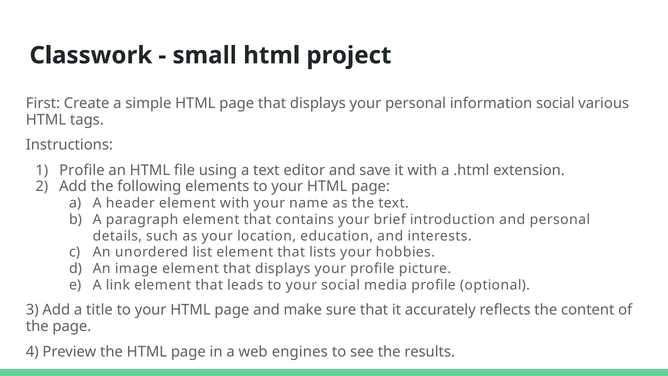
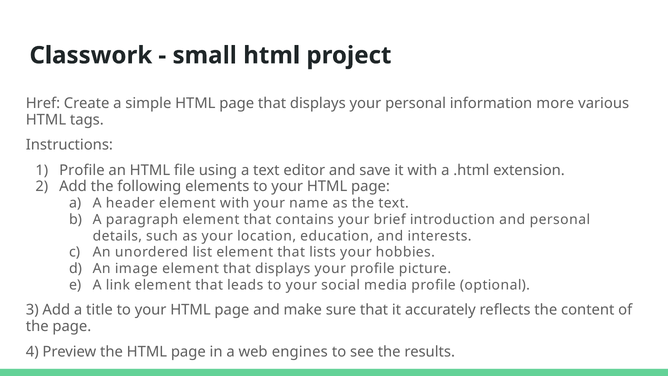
First: First -> Href (43, 103)
information social: social -> more (555, 103)
